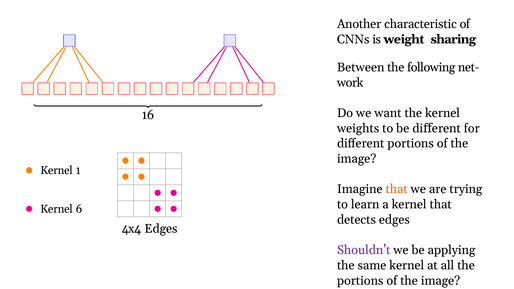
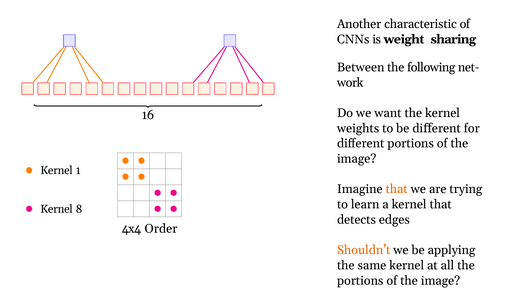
6: 6 -> 8 (79, 209)
4x4 Edges: Edges -> Order (161, 229)
Shouldn’t colour: purple -> orange (364, 250)
